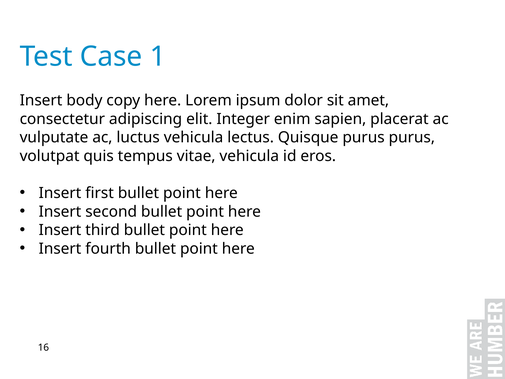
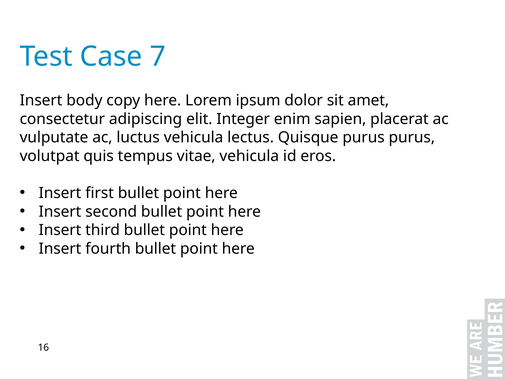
1: 1 -> 7 (158, 57)
